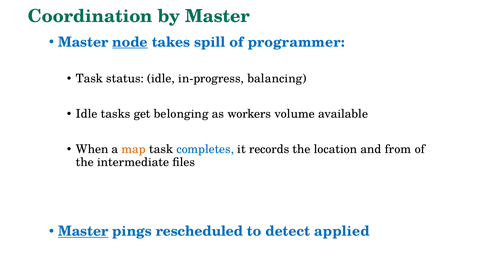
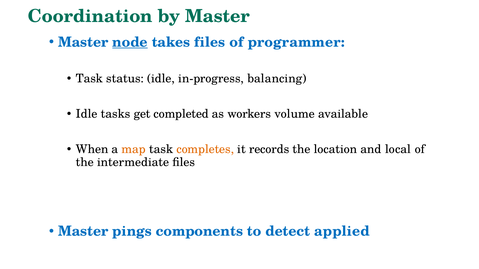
takes spill: spill -> files (210, 42)
belonging: belonging -> completed (181, 114)
completes colour: blue -> orange (205, 150)
from: from -> local (398, 150)
Master underline: present -> none (83, 232)
rescheduled: rescheduled -> components (199, 232)
